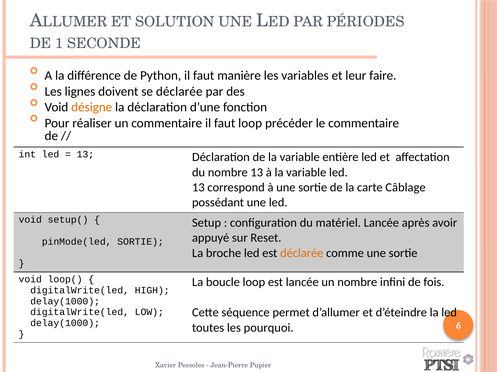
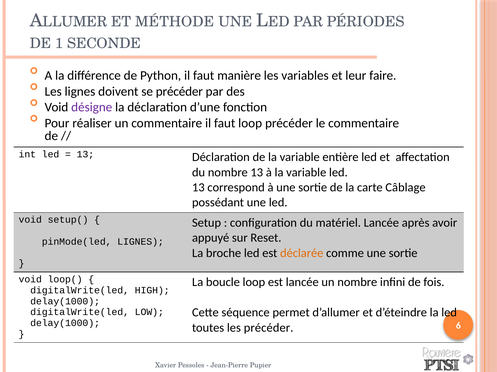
SOLUTION: SOLUTION -> MÉTHODE (175, 22)
se déclarée: déclarée -> précéder (179, 92)
désigne colour: orange -> purple (92, 108)
pinMode(led SORTIE: SORTIE -> LIGNES (141, 242)
les pourquoi: pourquoi -> précéder (269, 328)
